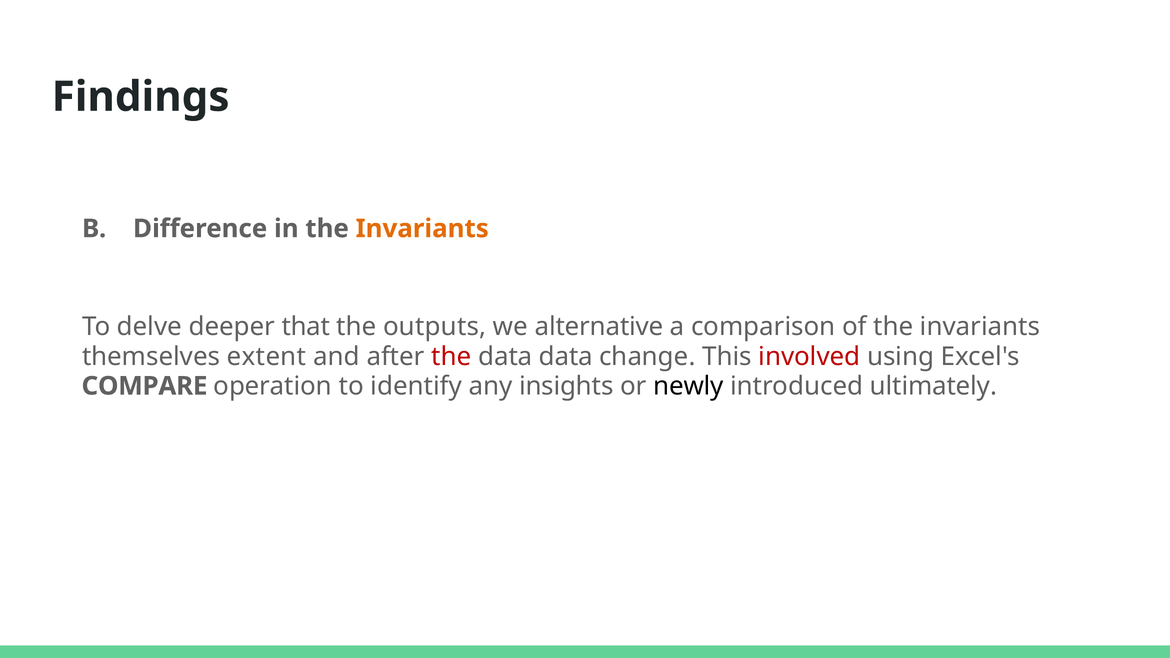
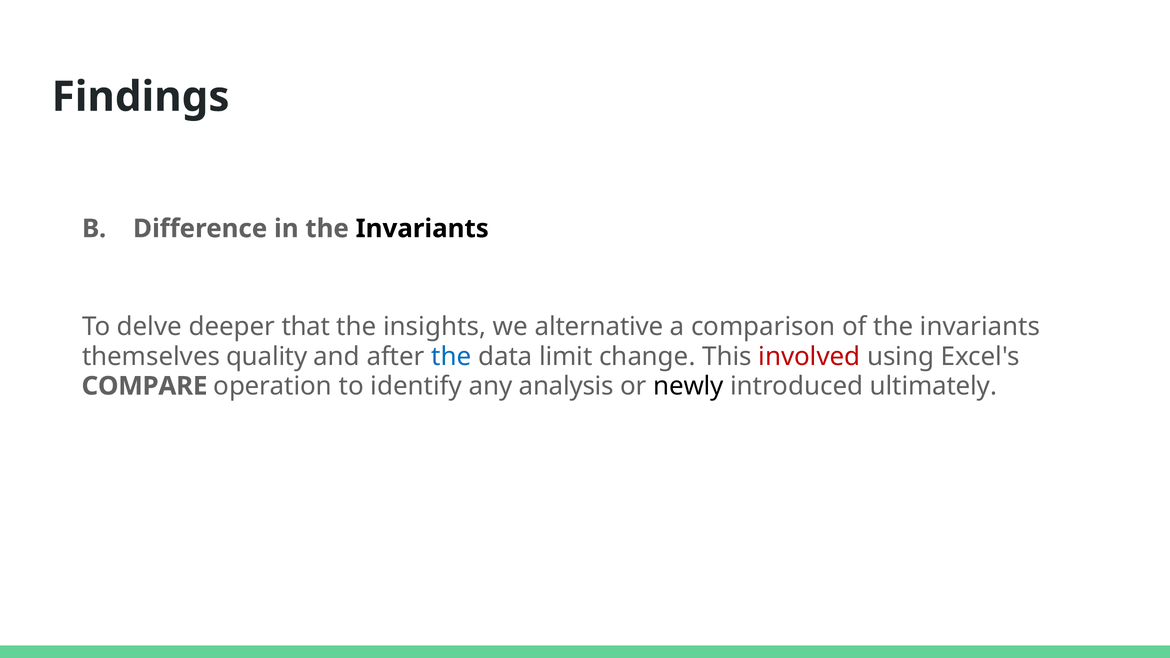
Invariants colour: orange -> black (422, 229)
outputs: outputs -> insights (435, 327)
extent: extent -> quality (267, 357)
the colour: red -> blue (451, 357)
data data: data -> limit (566, 357)
insights: insights -> analysis (566, 386)
